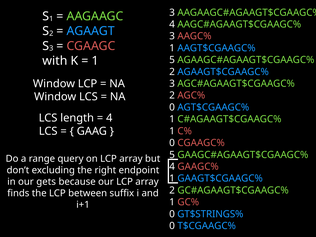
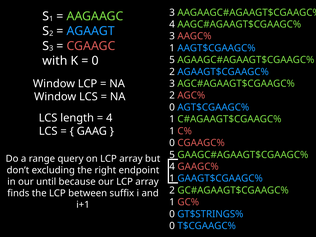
1: 1 -> 0 (95, 61)
gets: gets -> until (46, 182)
